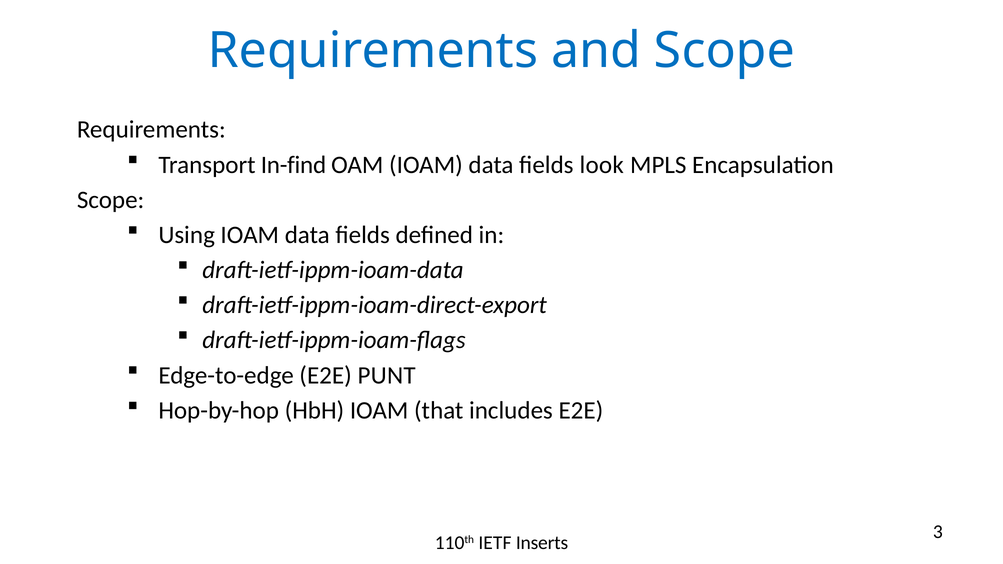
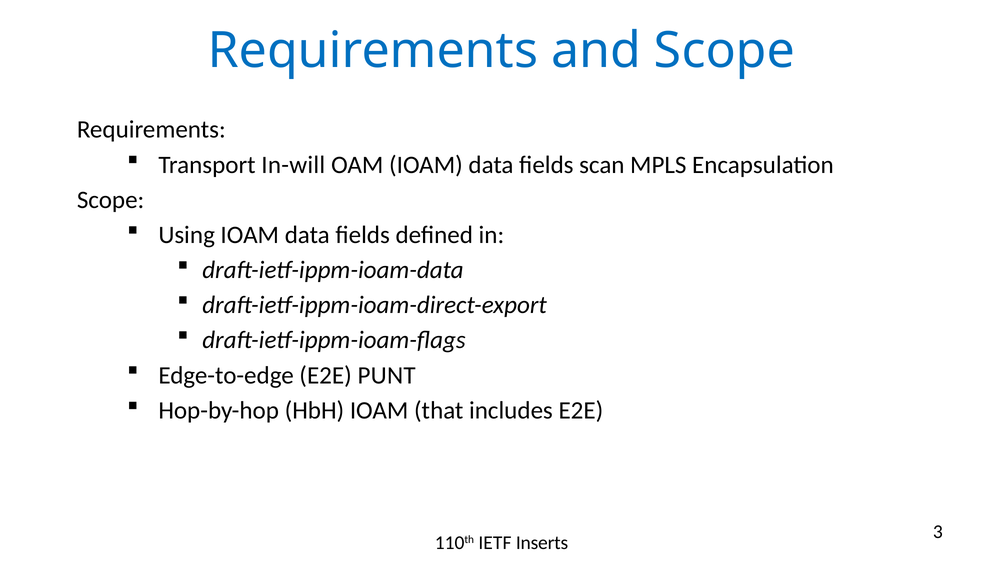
In-find: In-find -> In-will (293, 165)
look: look -> scan (602, 165)
